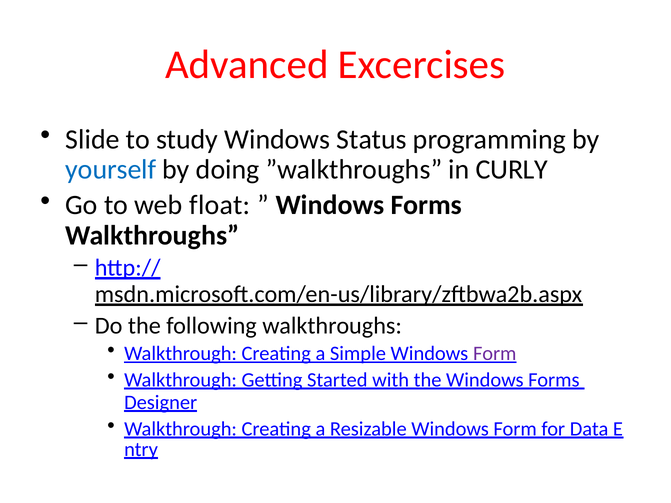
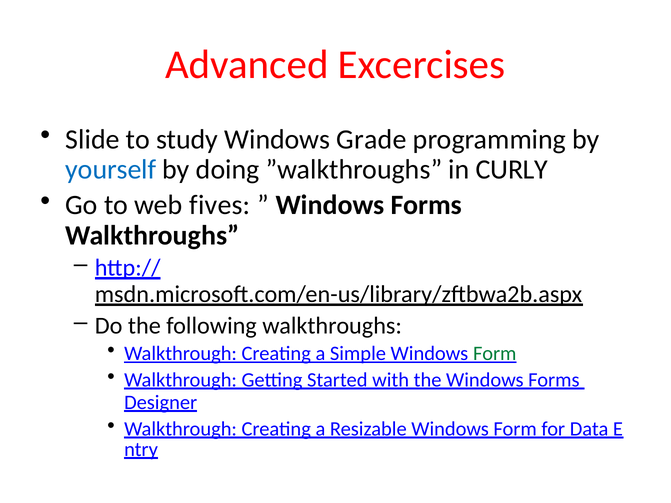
Status: Status -> Grade (371, 140)
float: float -> fives (220, 205)
Form colour: purple -> green (495, 354)
